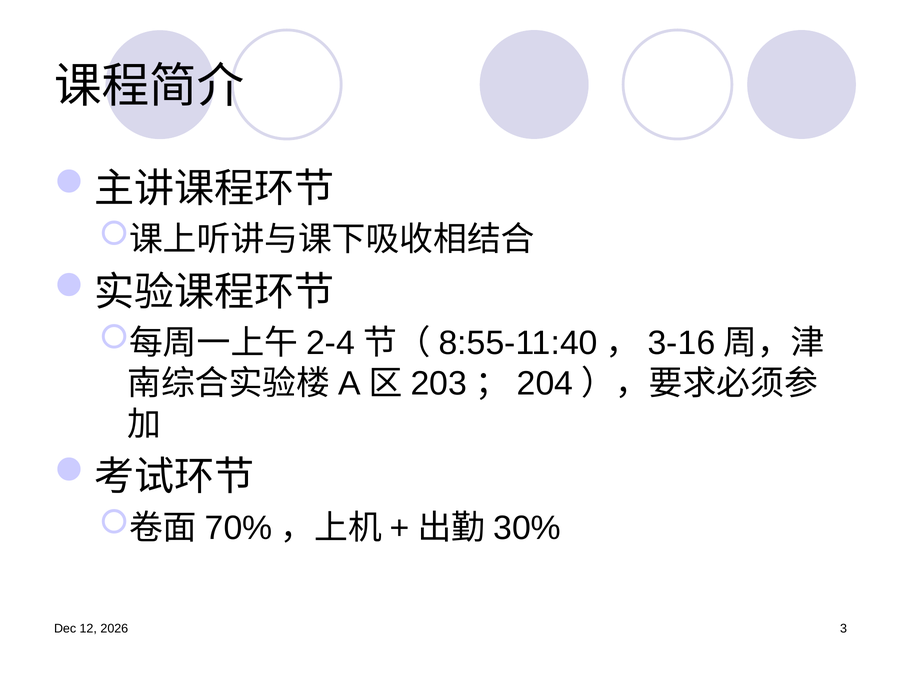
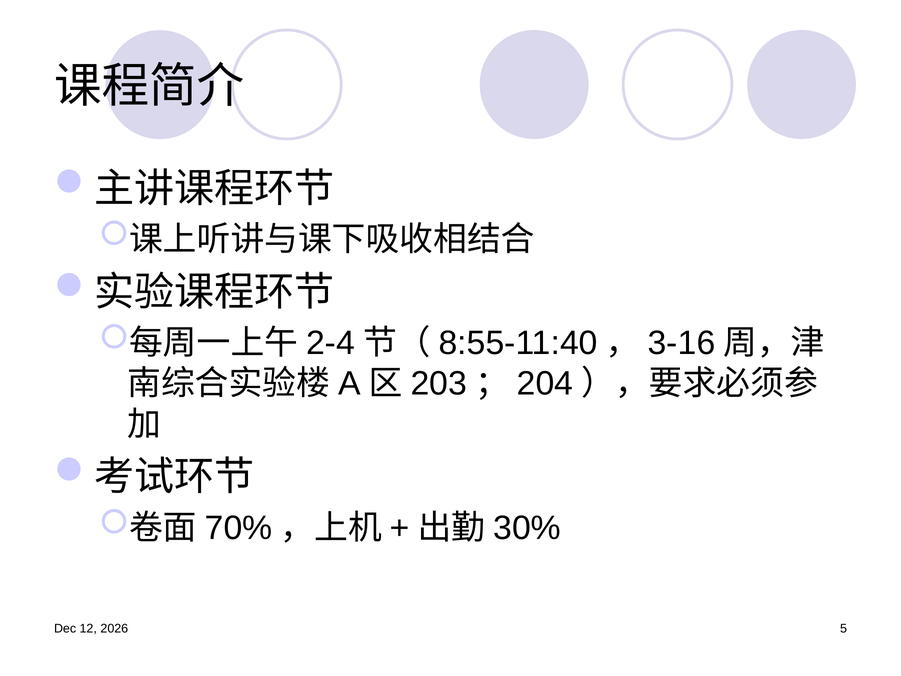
3: 3 -> 5 (844, 629)
